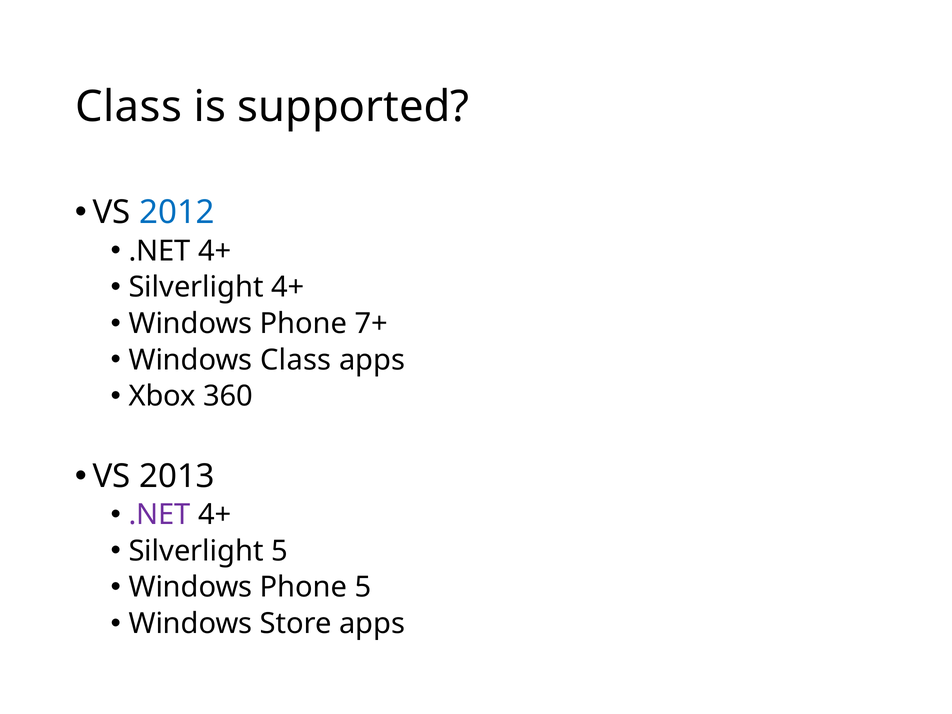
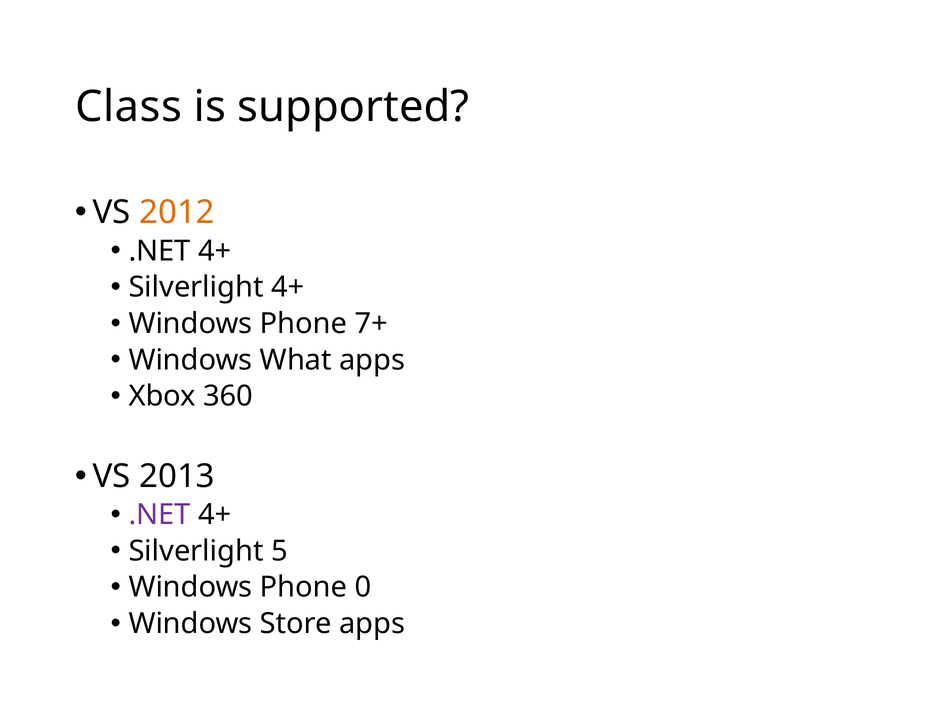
2012 colour: blue -> orange (177, 212)
Windows Class: Class -> What (296, 360)
Phone 5: 5 -> 0 (363, 587)
